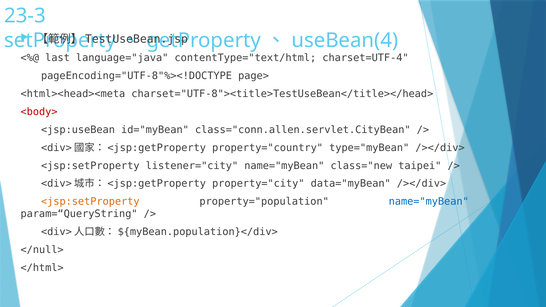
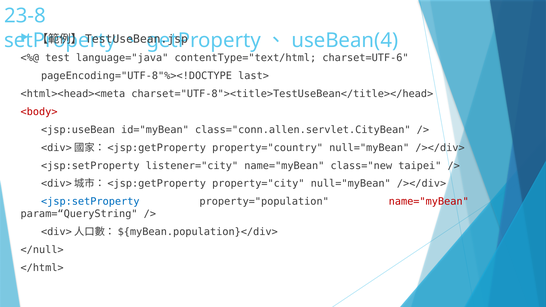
23-3: 23-3 -> 23-8 (25, 16)
last: last -> test (58, 58)
charset=UTF-4: charset=UTF-4 -> charset=UTF-6 (366, 58)
page>: page> -> last> (254, 76)
property="country type="myBean: type="myBean -> null="myBean (369, 148)
property="city data="myBean: data="myBean -> null="myBean (351, 184)
<jsp:setProperty colour: orange -> blue (90, 202)
name="myBean colour: blue -> red (429, 202)
